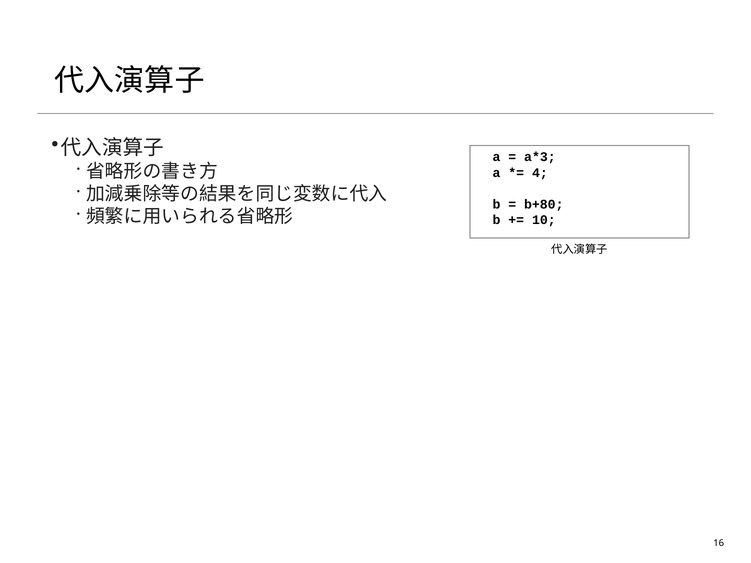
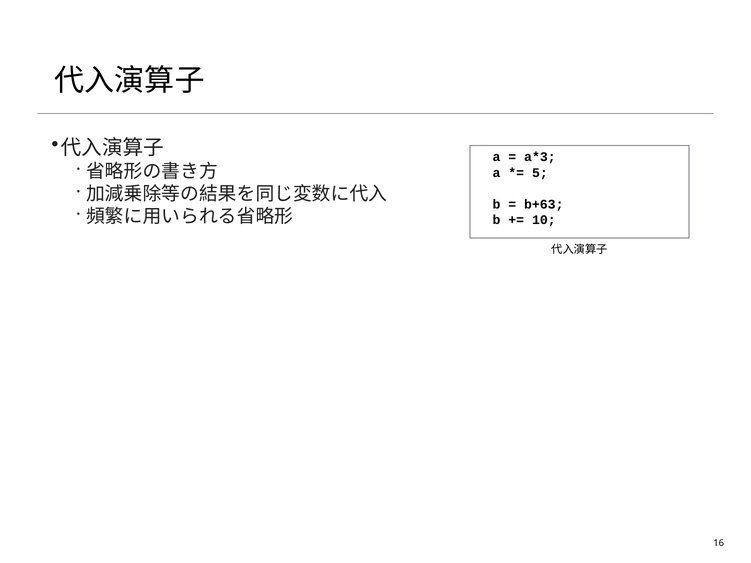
4: 4 -> 5 (540, 173)
b+80: b+80 -> b+63 (544, 204)
